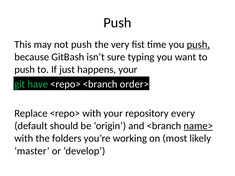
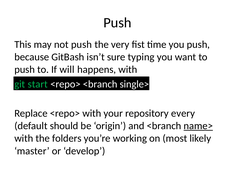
push underline: present -> none (198, 44)
just: just -> will (67, 70)
happens your: your -> with (128, 70)
have: have -> start (38, 84)
order>: order> -> single> (134, 84)
